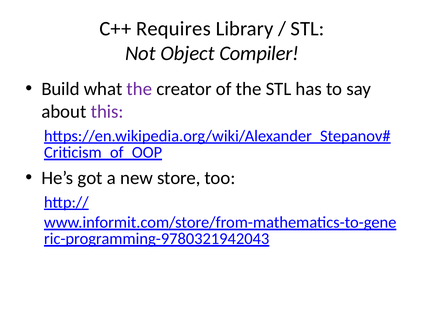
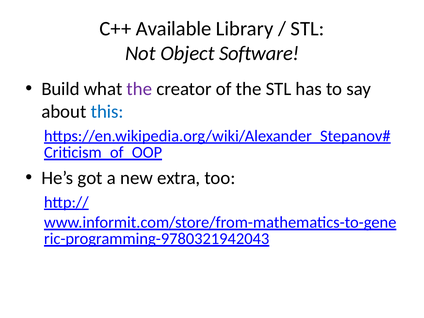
Requires: Requires -> Available (174, 29)
Compiler: Compiler -> Software (259, 53)
this colour: purple -> blue (107, 112)
store: store -> extra (179, 178)
